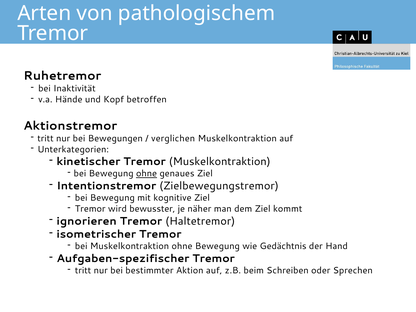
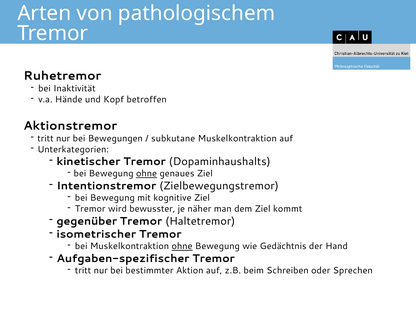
verglichen: verglichen -> subkutane (173, 138)
Tremor Muskelkontraktion: Muskelkontraktion -> Dopaminhaushalts (220, 162)
ignorieren: ignorieren -> gegenüber (87, 221)
ohne underline: none -> present (182, 246)
